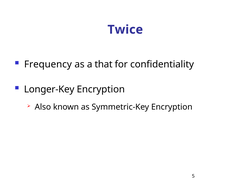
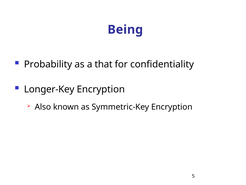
Twice: Twice -> Being (125, 30)
Frequency: Frequency -> Probability (48, 64)
